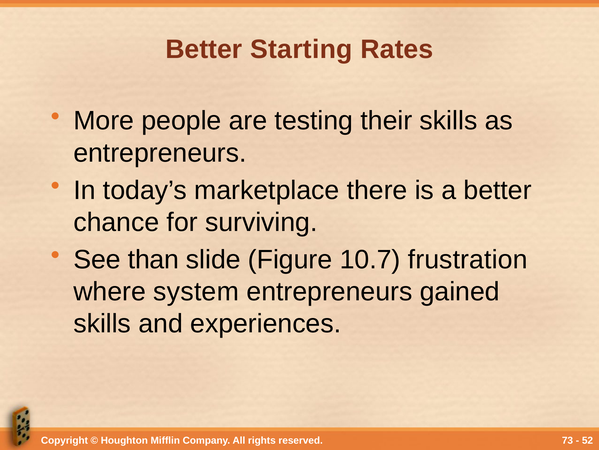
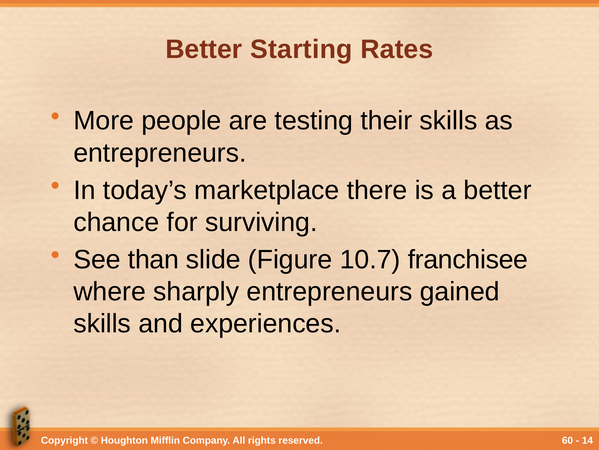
frustration: frustration -> franchisee (468, 259)
system: system -> sharply (196, 291)
73: 73 -> 60 (567, 440)
52: 52 -> 14 (587, 440)
